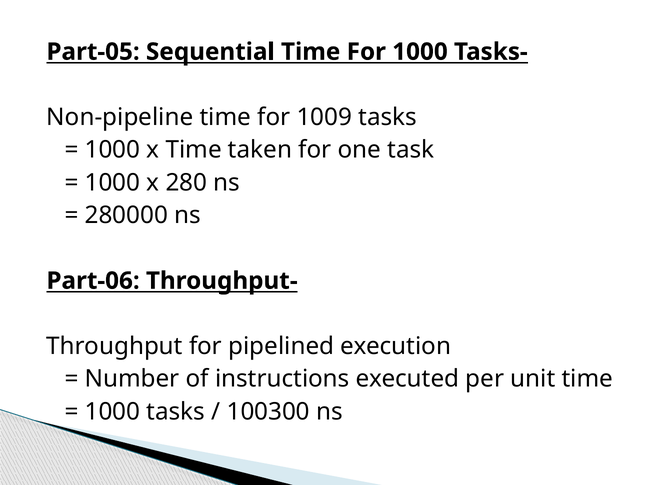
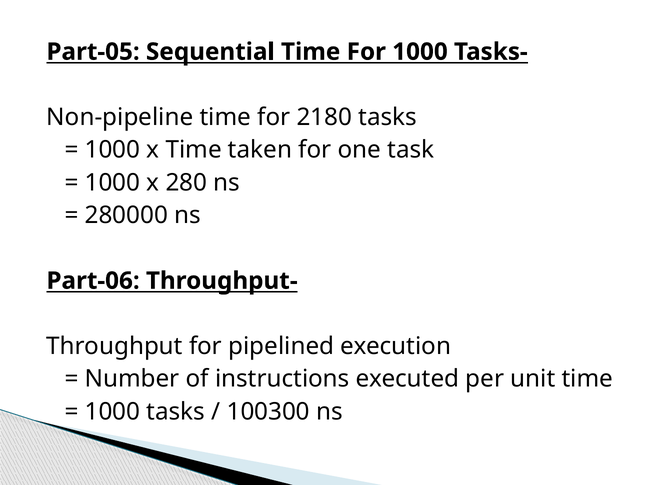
1009: 1009 -> 2180 (324, 117)
